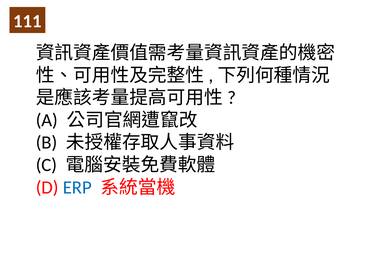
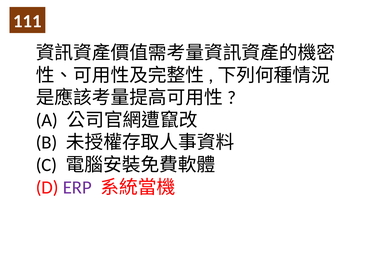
ERP colour: blue -> purple (77, 188)
